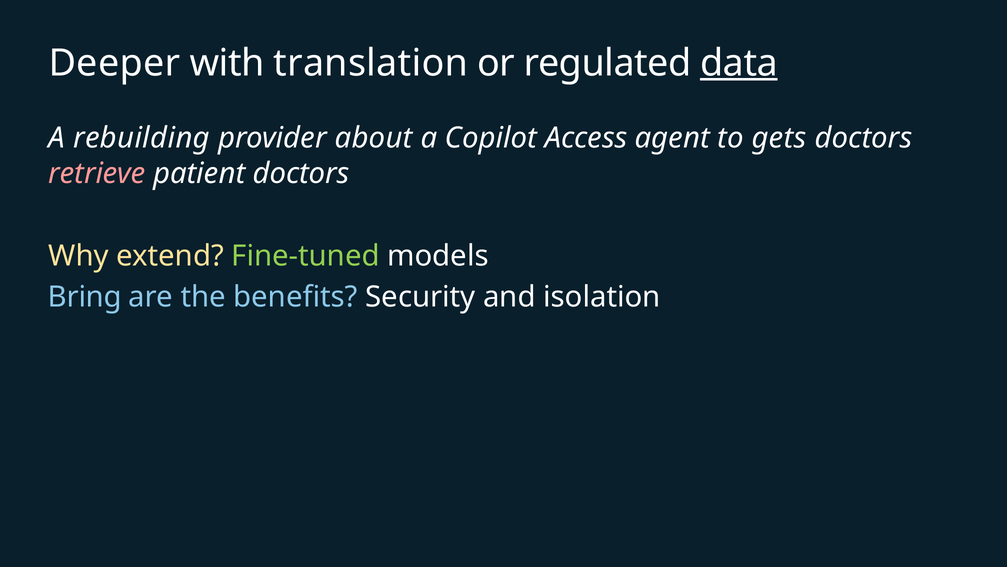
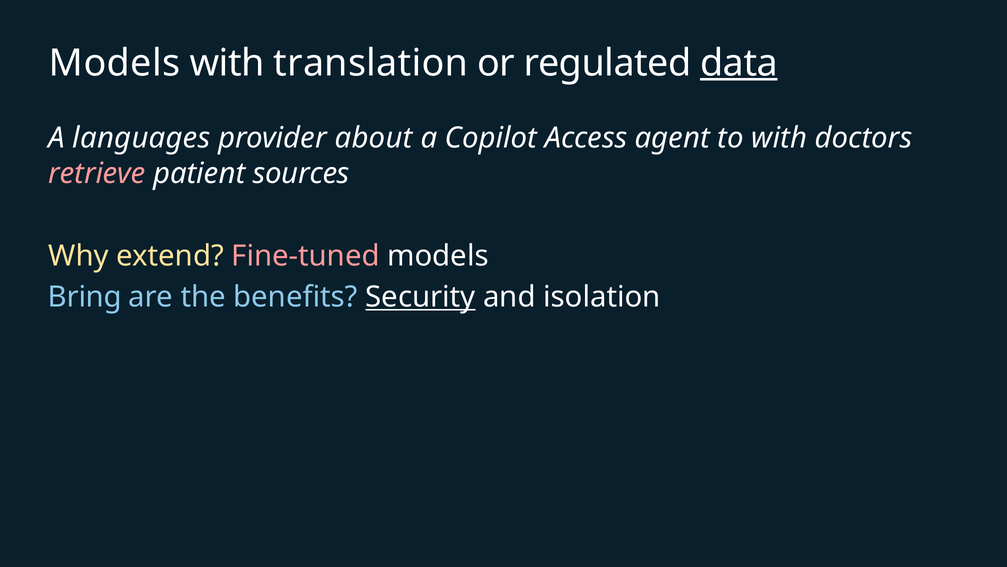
Deeper: Deeper -> Models (115, 63)
rebuilding: rebuilding -> languages (141, 138)
to gets: gets -> with (779, 138)
patient doctors: doctors -> sources (301, 173)
Fine-tuned colour: light green -> pink (306, 256)
Security underline: none -> present (420, 297)
